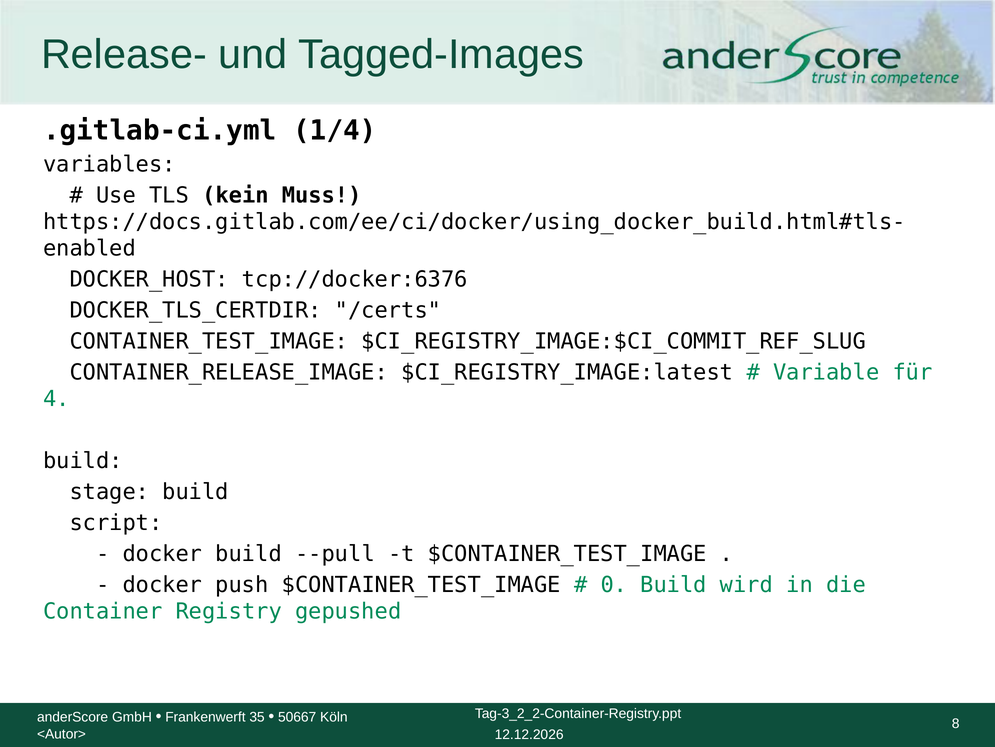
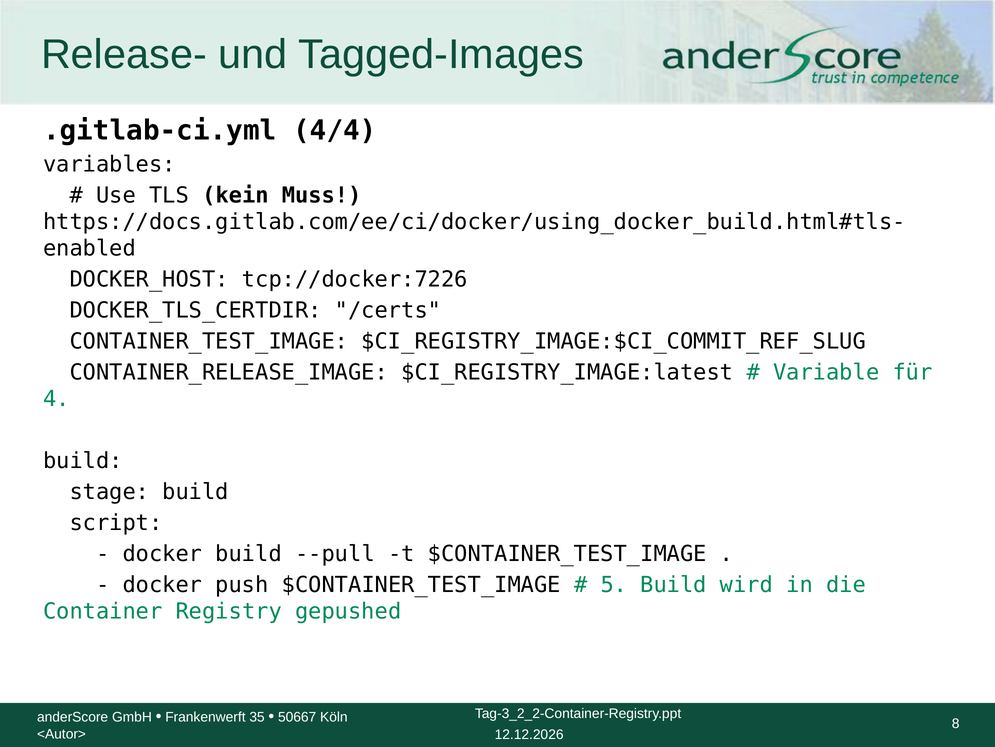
1/4: 1/4 -> 4/4 (335, 130)
tcp://docker:6376: tcp://docker:6376 -> tcp://docker:7226 (355, 279)
0: 0 -> 5 (614, 584)
